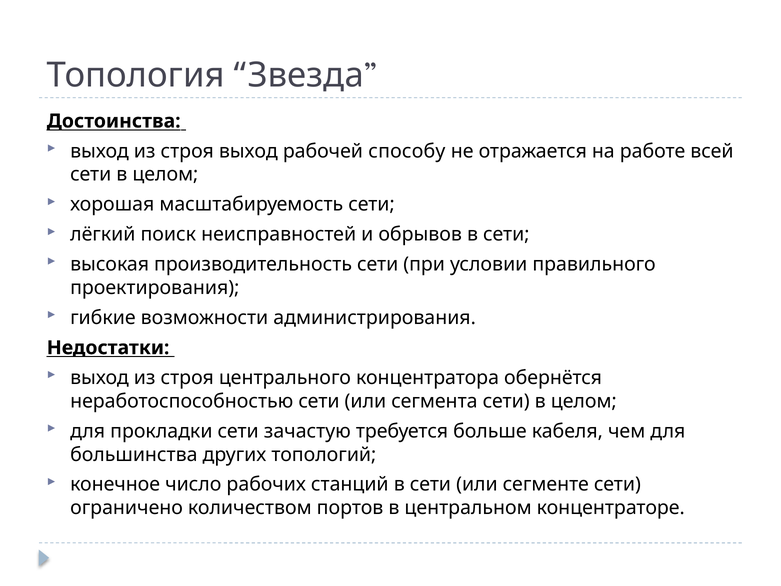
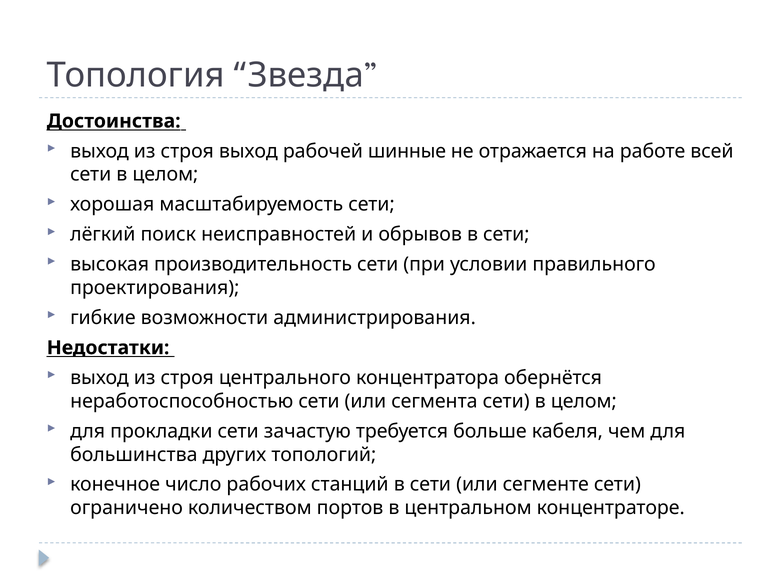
способу: способу -> шинные (407, 151)
